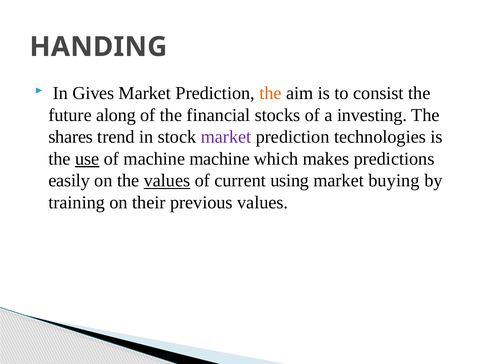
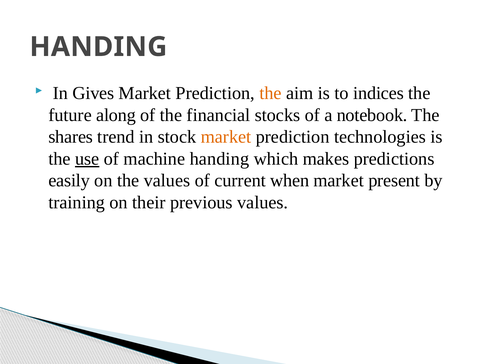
consist: consist -> indices (379, 93)
investing: investing -> notebook (372, 115)
market colour: purple -> orange (226, 137)
machine machine: machine -> handing (219, 159)
values underline: present -> none (167, 181)
using: using -> when (290, 181)
buying: buying -> present (394, 181)
